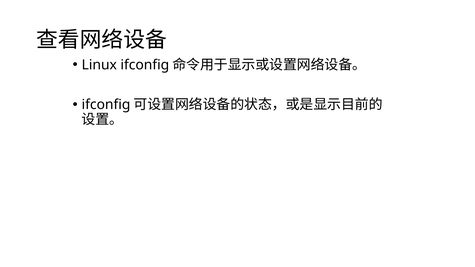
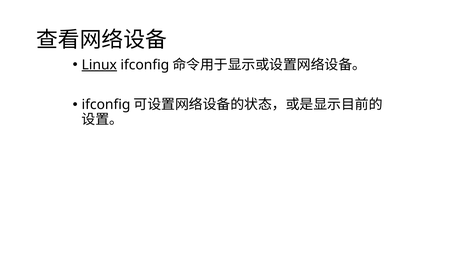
Linux underline: none -> present (99, 65)
